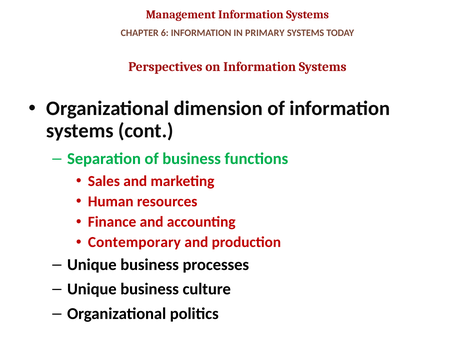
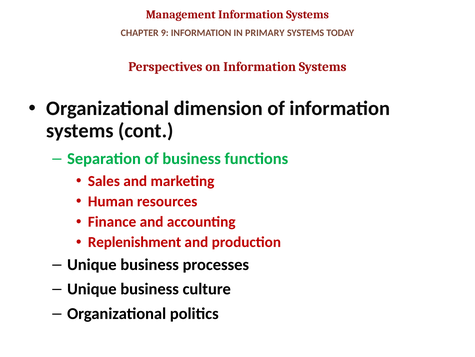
6: 6 -> 9 (165, 33)
Contemporary: Contemporary -> Replenishment (135, 242)
